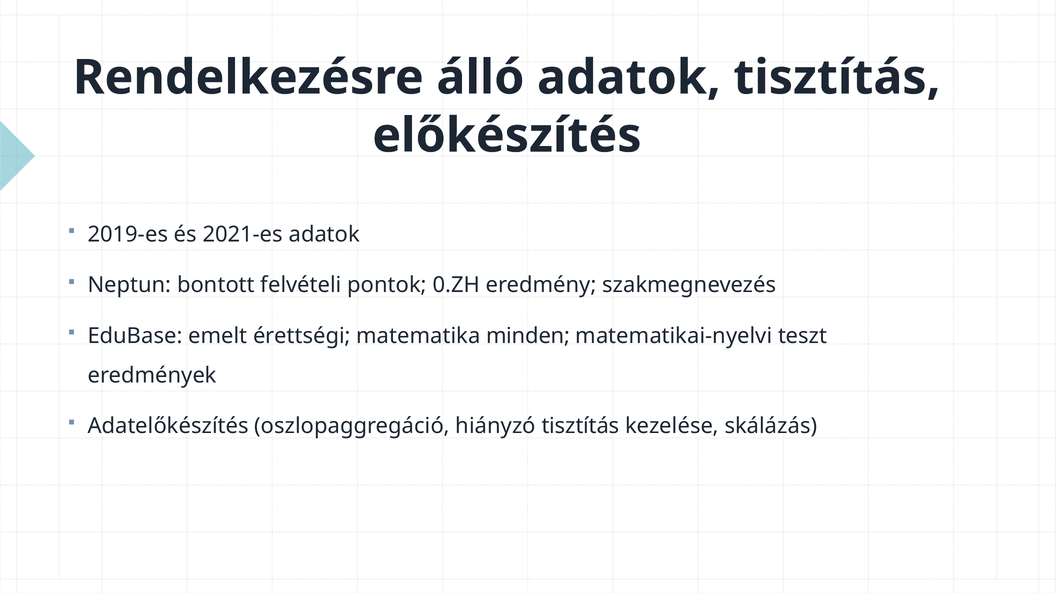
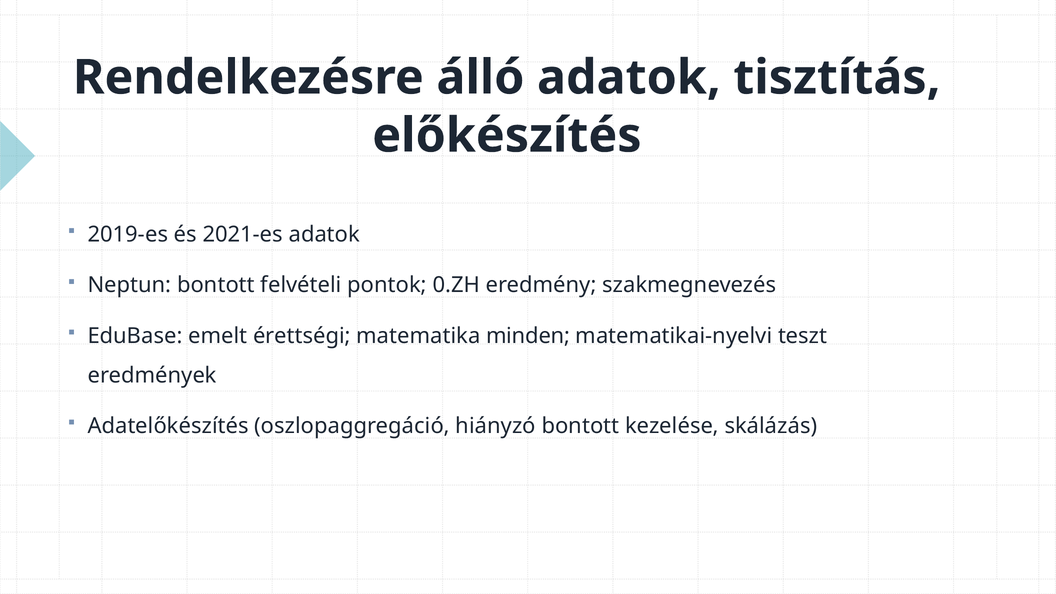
hiányzó tisztítás: tisztítás -> bontott (580, 426)
